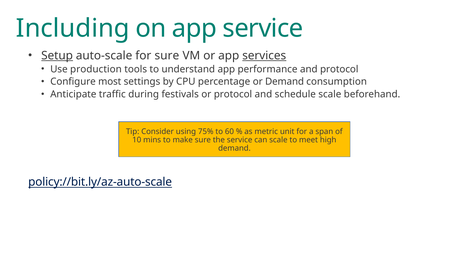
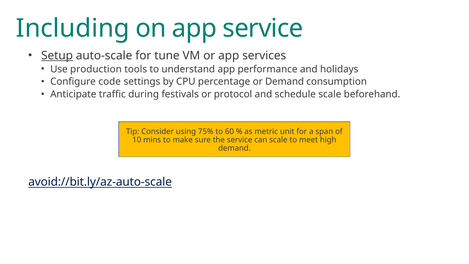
for sure: sure -> tune (167, 56)
services underline: present -> none (264, 56)
and protocol: protocol -> holidays (339, 69)
most: most -> code (110, 82)
policy://bit.ly/az-auto-scale: policy://bit.ly/az-auto-scale -> avoid://bit.ly/az-auto-scale (100, 182)
